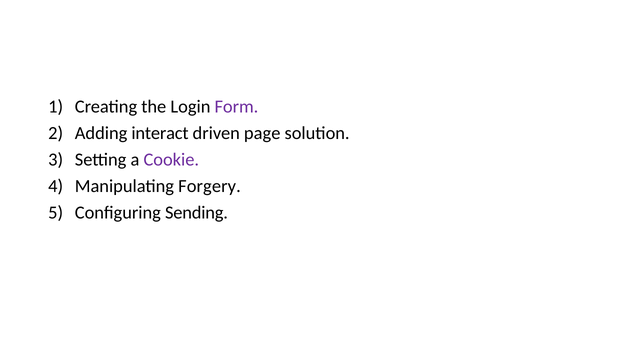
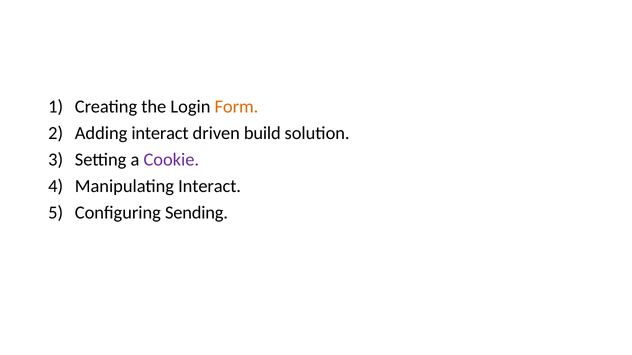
Form colour: purple -> orange (236, 107)
page: page -> build (262, 133)
Manipulating Forgery: Forgery -> Interact (210, 186)
